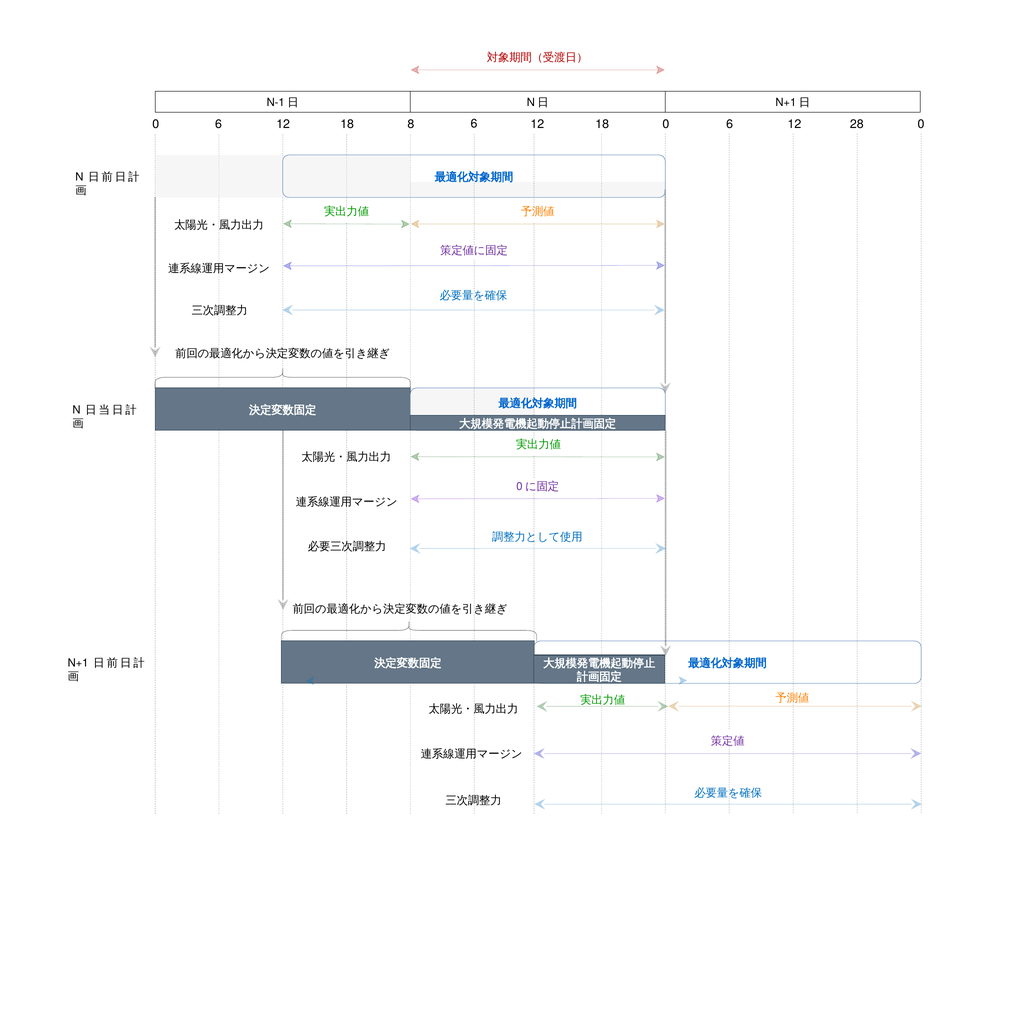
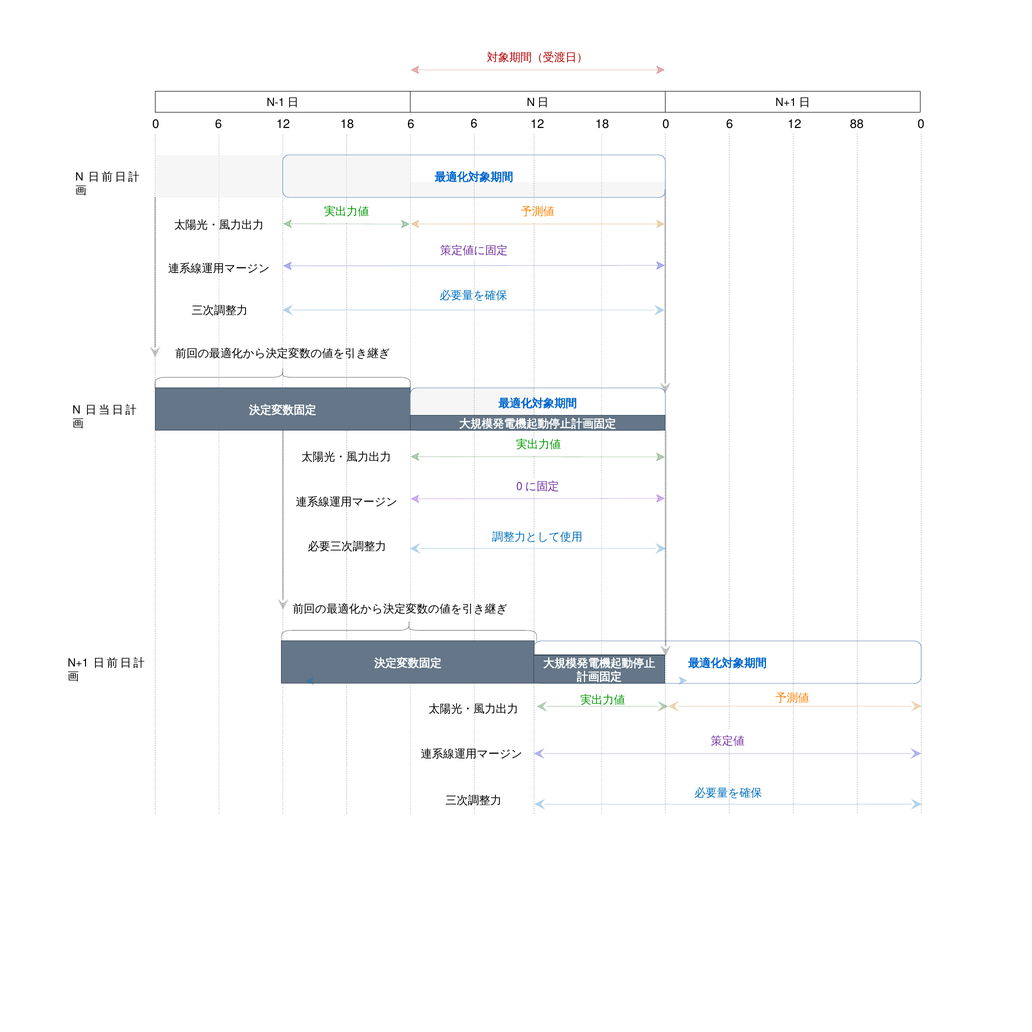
8: 8 -> 6 (411, 124)
28: 28 -> 88 (857, 124)
